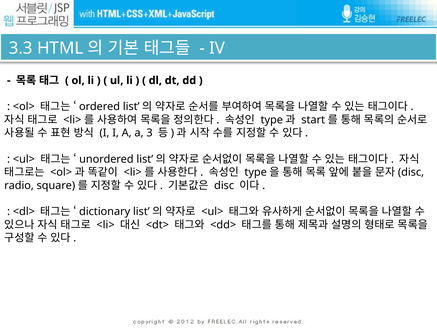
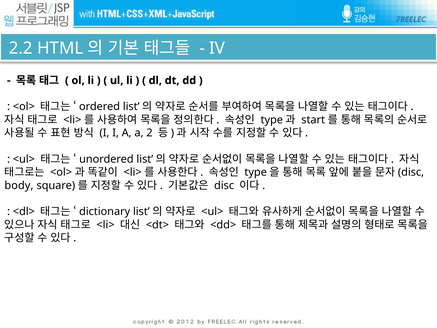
3.3: 3.3 -> 2.2 (21, 48)
3: 3 -> 2 (149, 133)
radio: radio -> body (19, 185)
